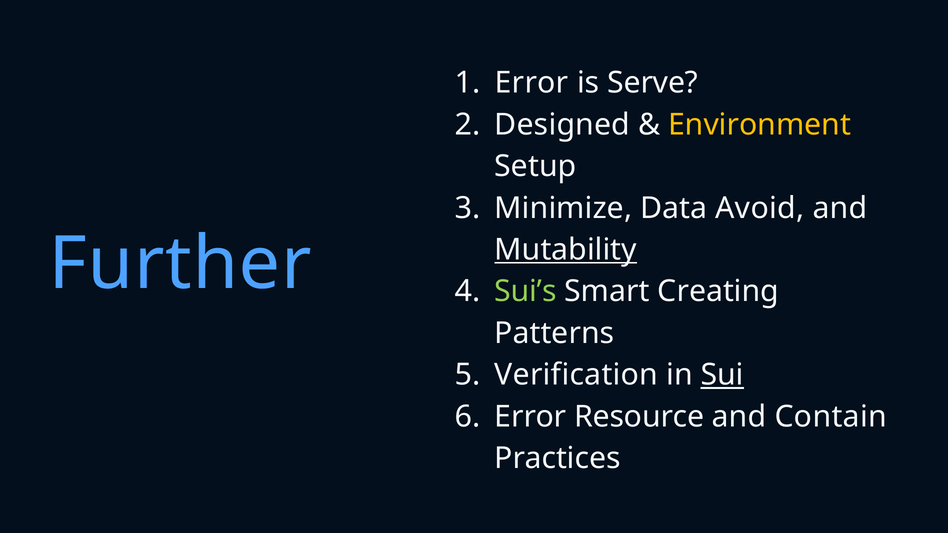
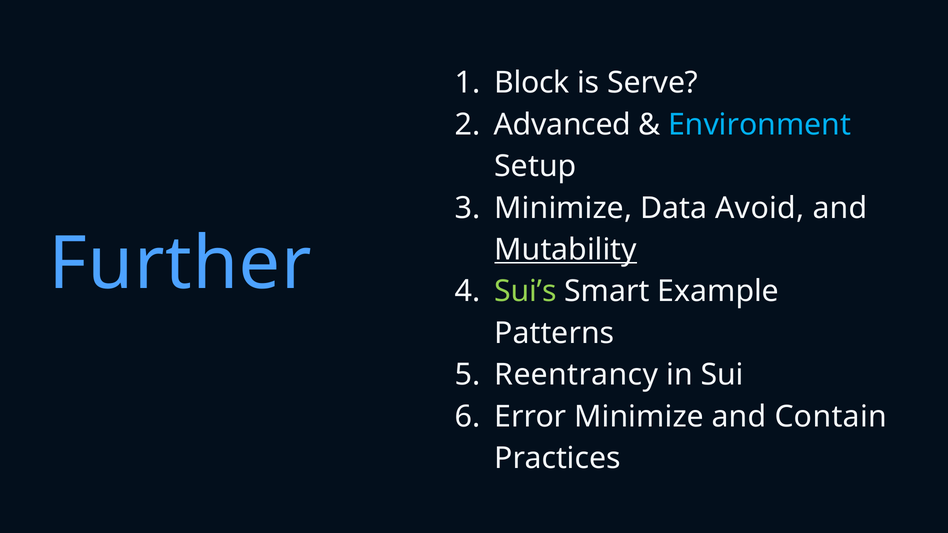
Error: Error -> Block (532, 83)
Designed: Designed -> Advanced (562, 125)
Environment colour: yellow -> light blue (760, 125)
Creating: Creating -> Example (718, 292)
Verification: Verification -> Reentrancy (576, 375)
Sui underline: present -> none (722, 375)
Error Resource: Resource -> Minimize (639, 417)
